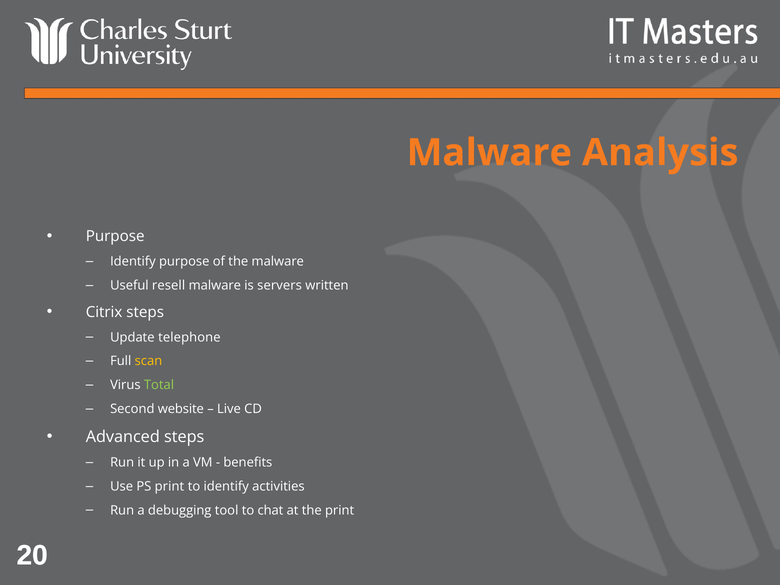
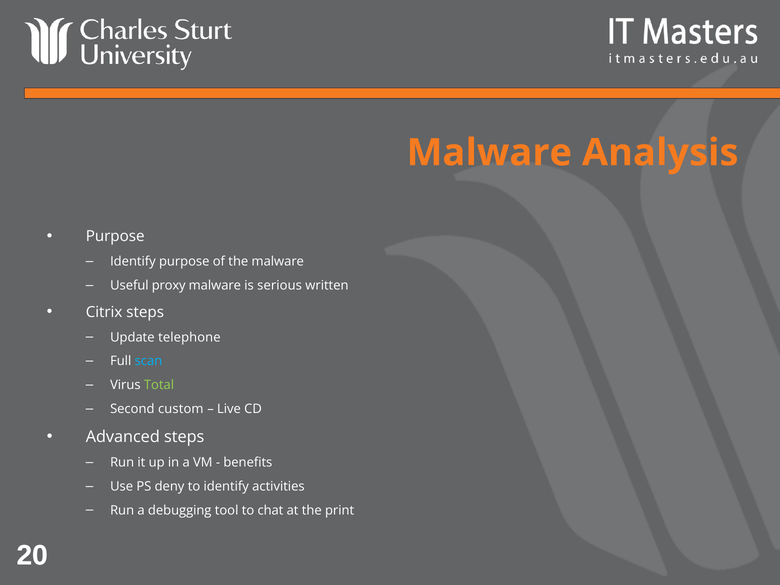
resell: resell -> proxy (169, 285)
servers: servers -> serious (280, 285)
scan colour: yellow -> light blue (148, 361)
website: website -> custom (181, 409)
PS print: print -> deny (170, 486)
